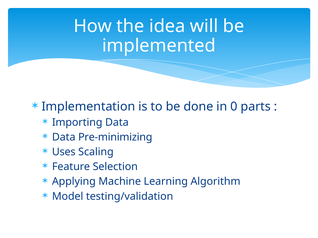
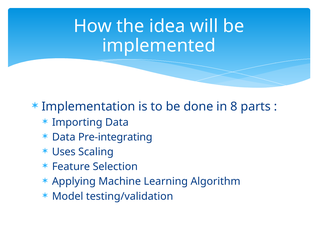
0: 0 -> 8 (234, 107)
Pre-minimizing: Pre-minimizing -> Pre-integrating (115, 137)
